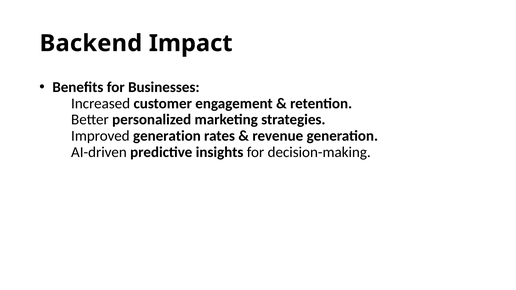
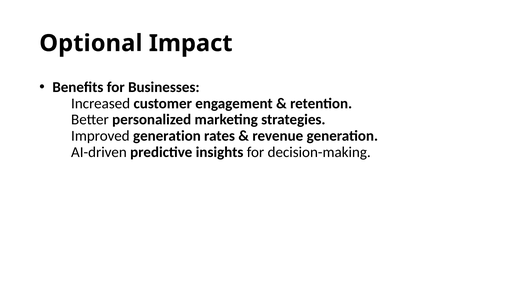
Backend: Backend -> Optional (91, 43)
